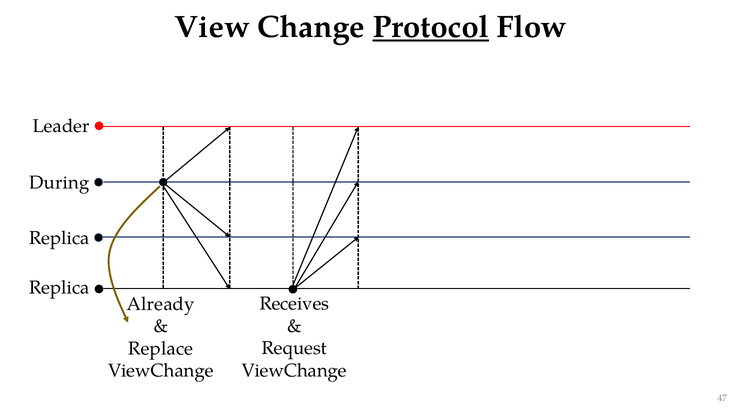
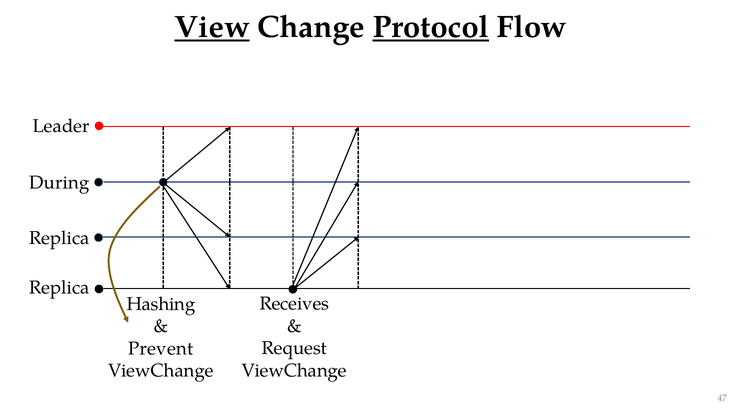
View underline: none -> present (212, 27)
Already: Already -> Hashing (161, 304)
Replace: Replace -> Prevent (161, 348)
